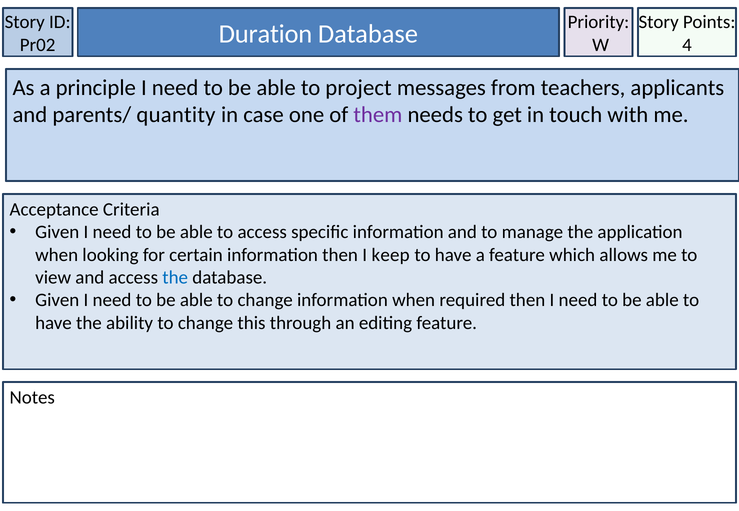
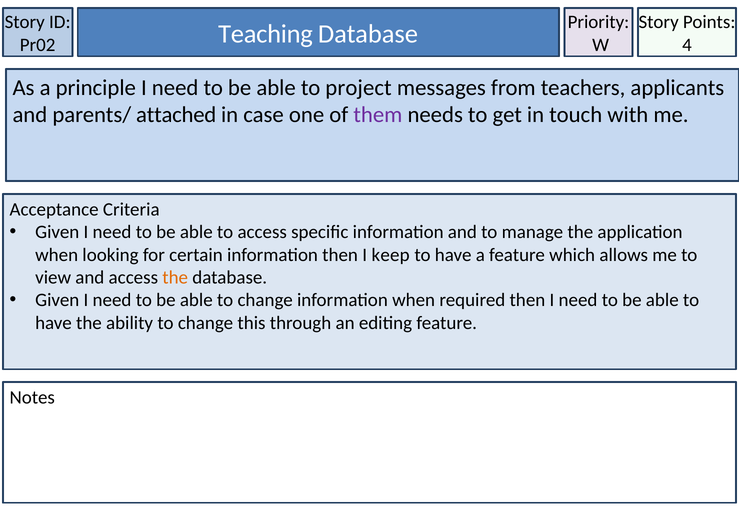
Duration: Duration -> Teaching (265, 34)
quantity: quantity -> attached (176, 115)
the colour: blue -> orange (175, 278)
